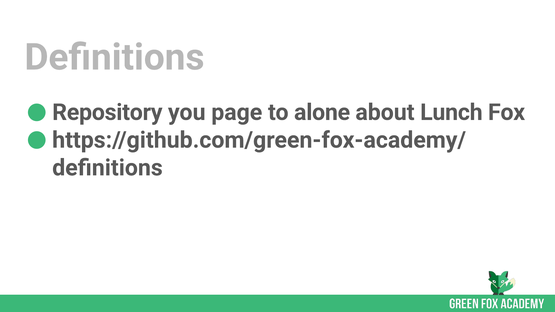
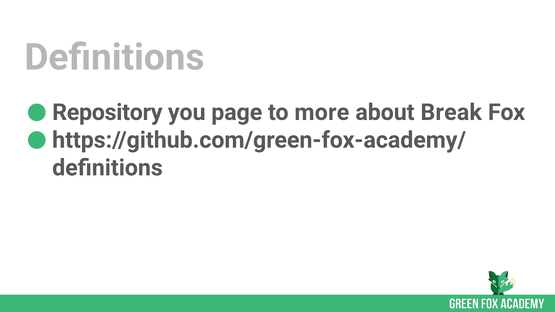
alone: alone -> more (322, 112)
Lunch: Lunch -> Break (451, 112)
